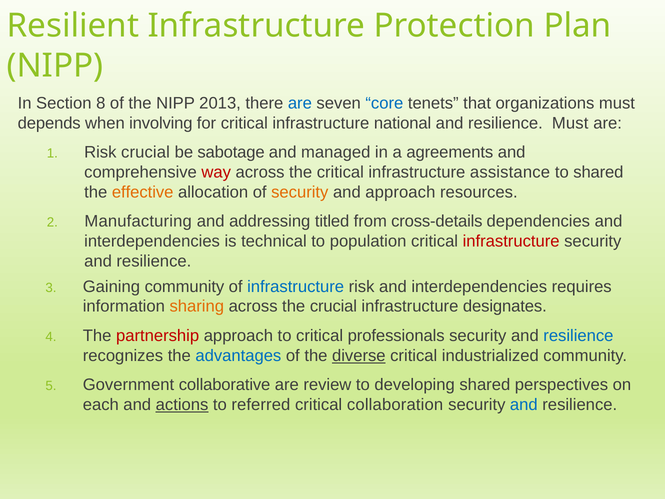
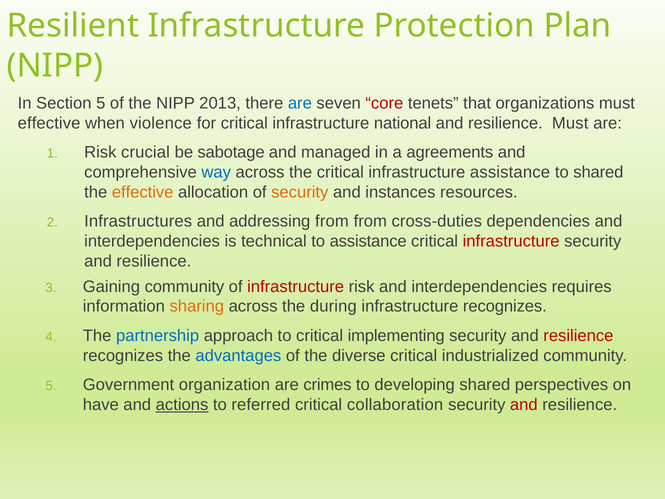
Section 8: 8 -> 5 (101, 103)
core colour: blue -> red (384, 103)
depends: depends -> effective (49, 123)
involving: involving -> violence (161, 123)
way colour: red -> blue (216, 172)
and approach: approach -> instances (400, 192)
Manufacturing: Manufacturing -> Infrastructures (138, 221)
addressing titled: titled -> from (332, 221)
cross-details: cross-details -> cross-duties (437, 221)
to population: population -> assistance (368, 241)
infrastructure colour: blue -> red (296, 286)
the crucial: crucial -> during (333, 306)
infrastructure designates: designates -> recognizes (505, 306)
partnership colour: red -> blue (158, 336)
professionals: professionals -> implementing (396, 336)
resilience colour: blue -> red (578, 336)
diverse underline: present -> none (359, 355)
collaborative: collaborative -> organization (224, 385)
review: review -> crimes (327, 385)
each: each -> have (101, 405)
and colour: blue -> red (524, 405)
